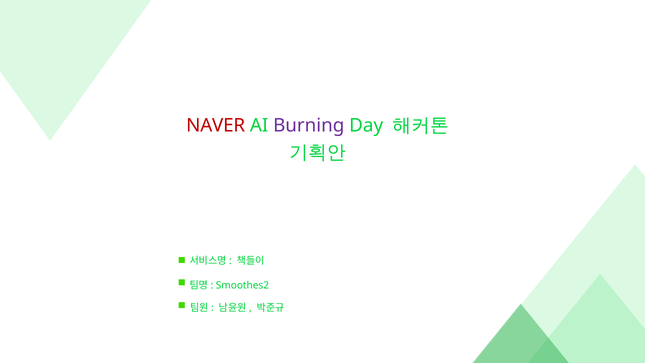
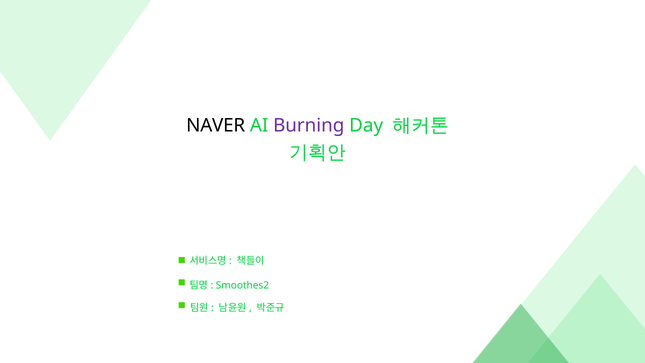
NAVER colour: red -> black (216, 126)
